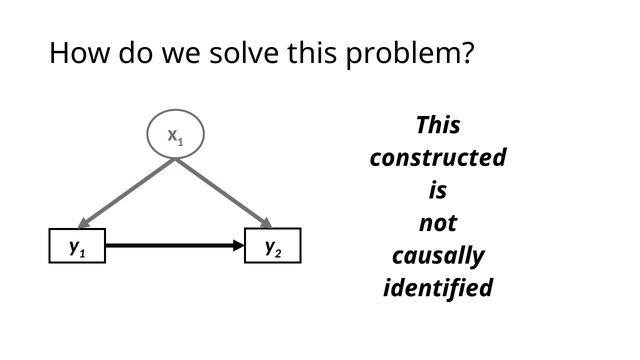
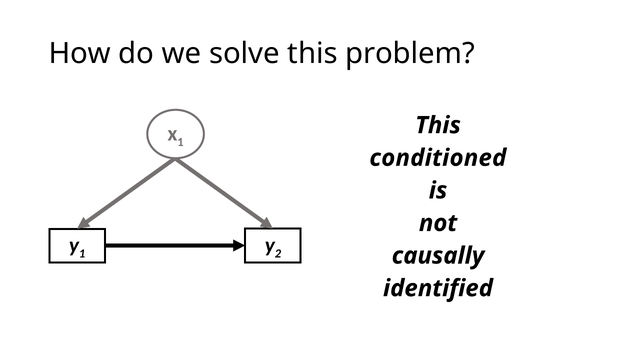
constructed: constructed -> conditioned (438, 158)
